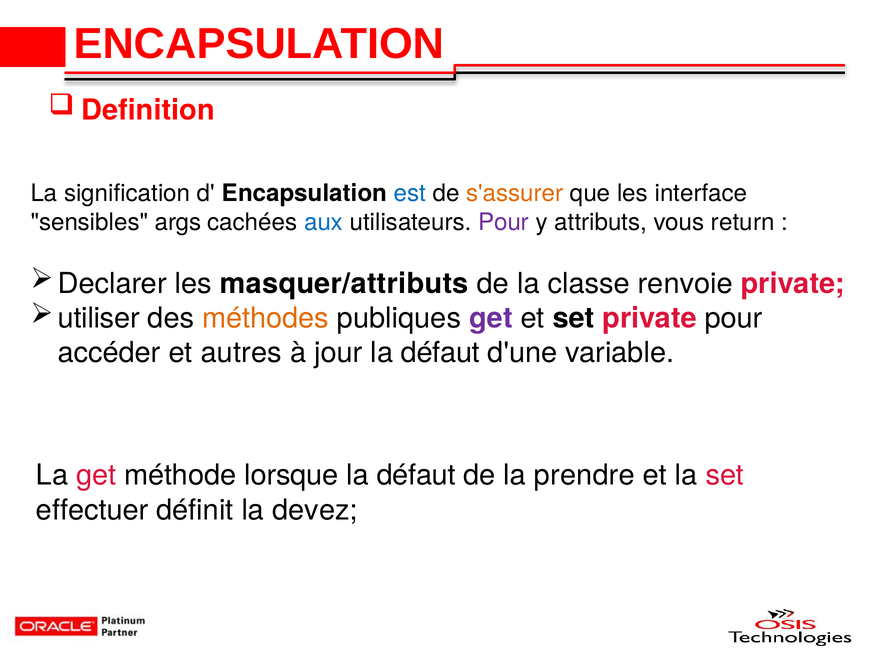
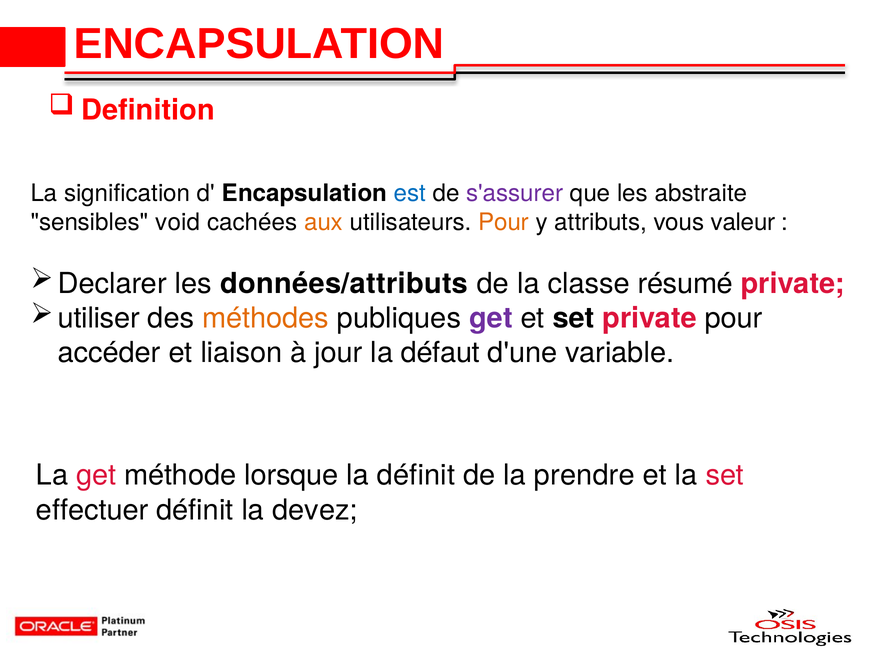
s'assurer colour: orange -> purple (515, 194)
interface: interface -> abstraite (701, 194)
args: args -> void (178, 223)
aux colour: blue -> orange (324, 223)
Pour colour: purple -> orange (504, 223)
return: return -> valeur (743, 223)
masquer/attributs: masquer/attributs -> données/attributs (344, 284)
renvoie: renvoie -> résumé (685, 284)
autres: autres -> liaison (241, 353)
défaut: défaut -> définit (416, 476)
